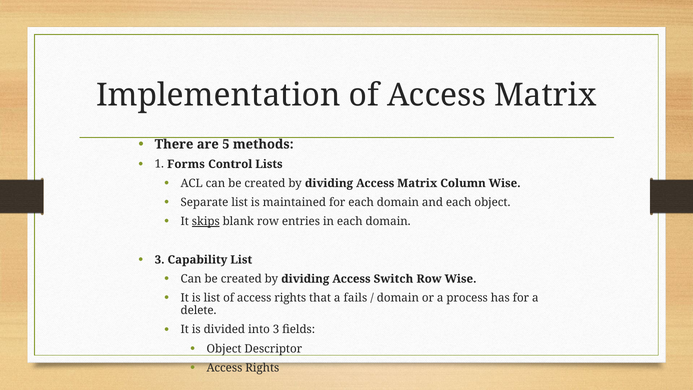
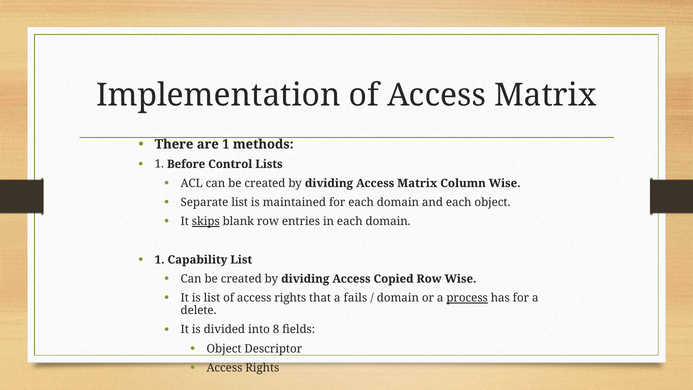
are 5: 5 -> 1 (226, 144)
Forms: Forms -> Before (186, 164)
3: 3 -> 1 (160, 260)
Switch: Switch -> Copied (394, 279)
process underline: none -> present (467, 298)
into 3: 3 -> 8 (276, 329)
